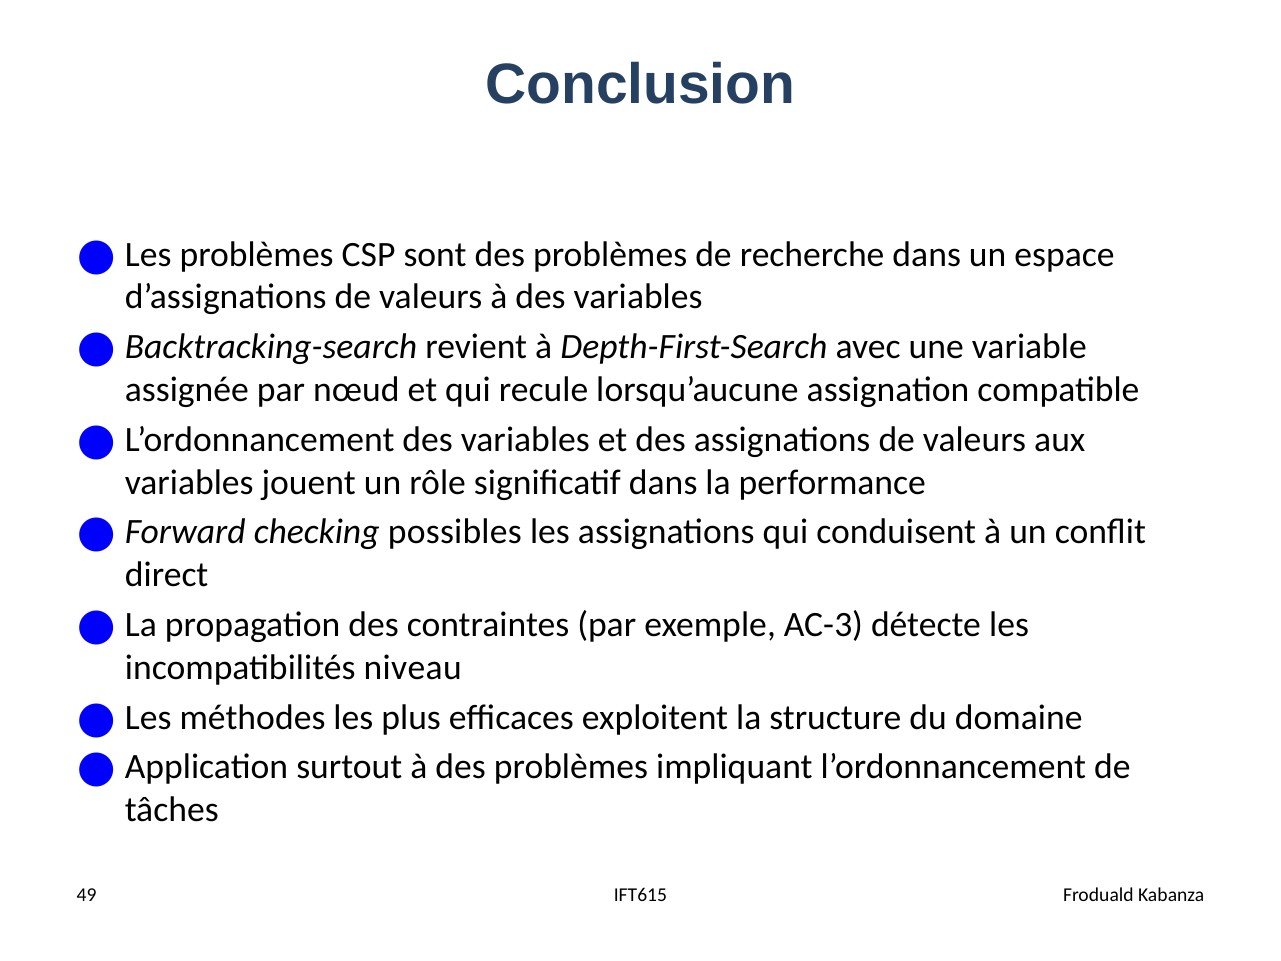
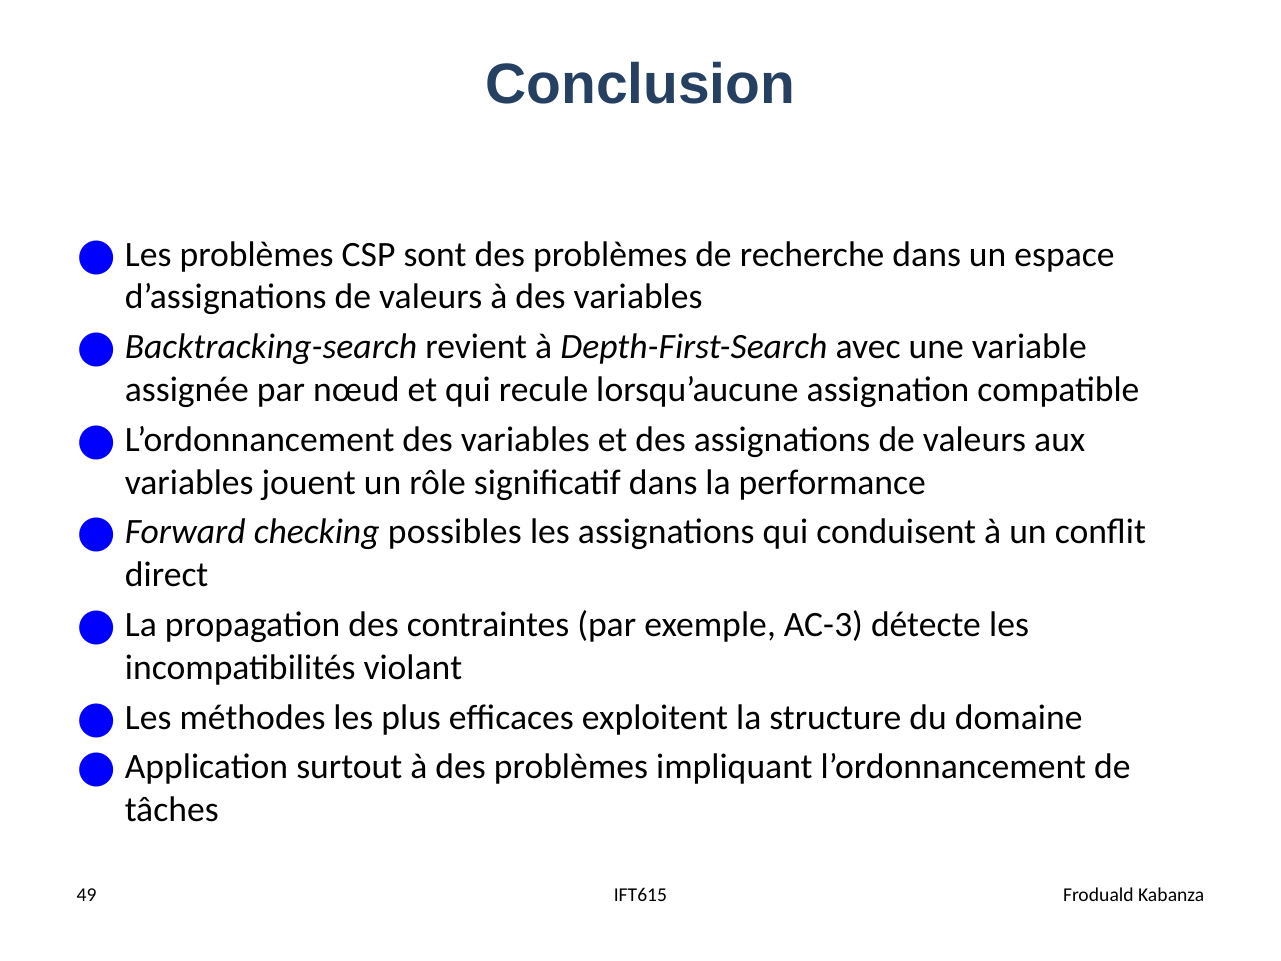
niveau: niveau -> violant (413, 667)
